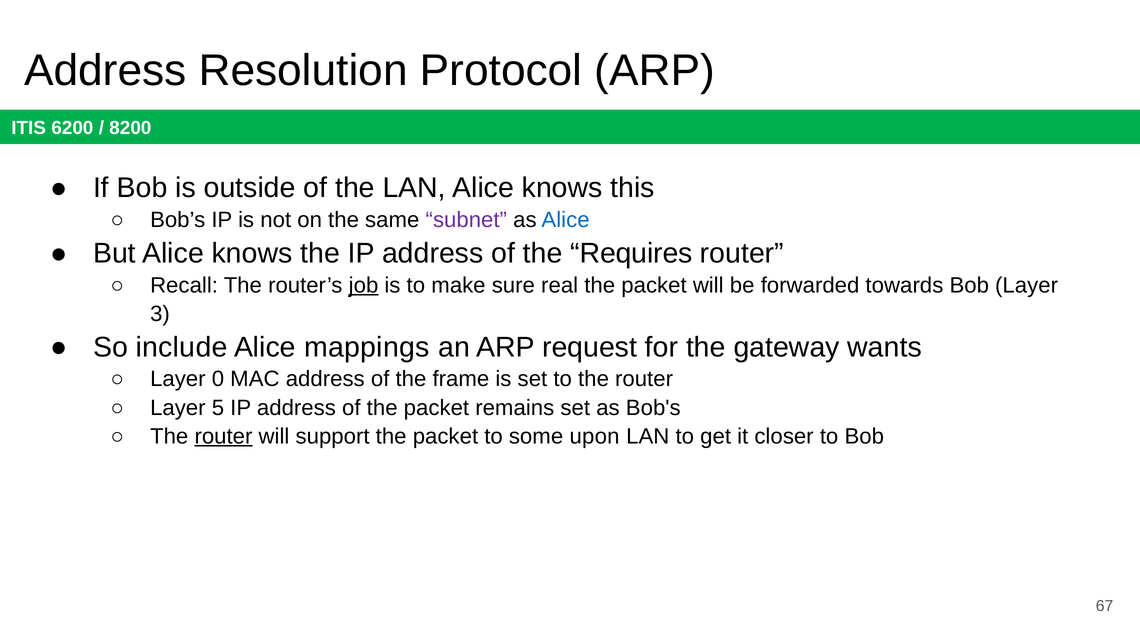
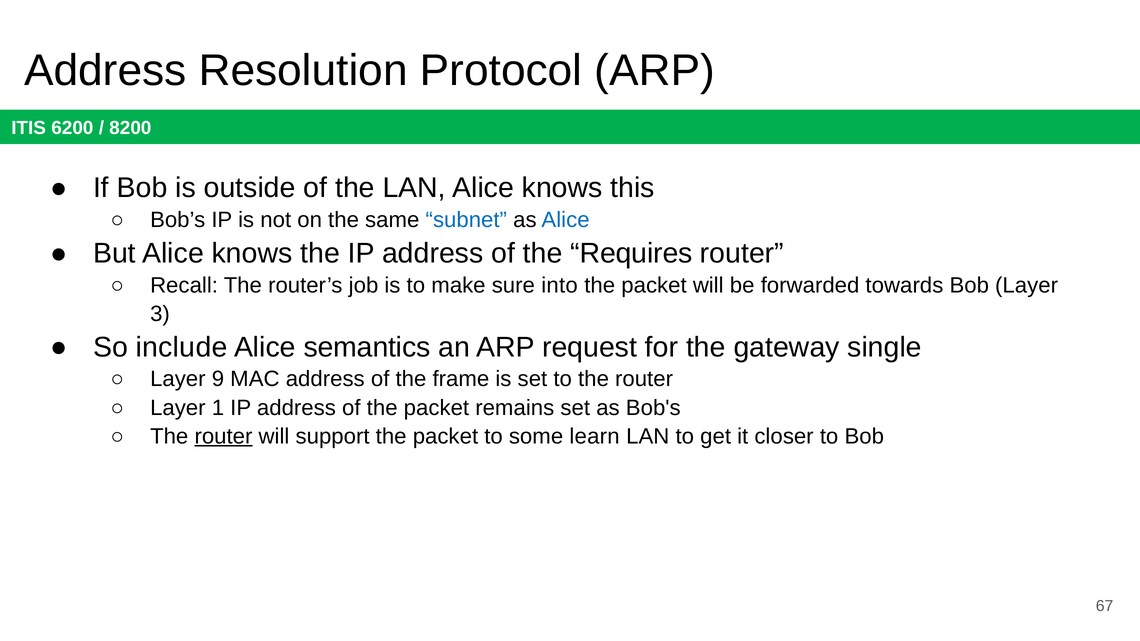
subnet colour: purple -> blue (466, 220)
job underline: present -> none (364, 285)
real: real -> into (560, 285)
mappings: mappings -> semantics (367, 347)
wants: wants -> single (885, 347)
0: 0 -> 9 (218, 379)
5: 5 -> 1 (218, 408)
upon: upon -> learn (595, 437)
